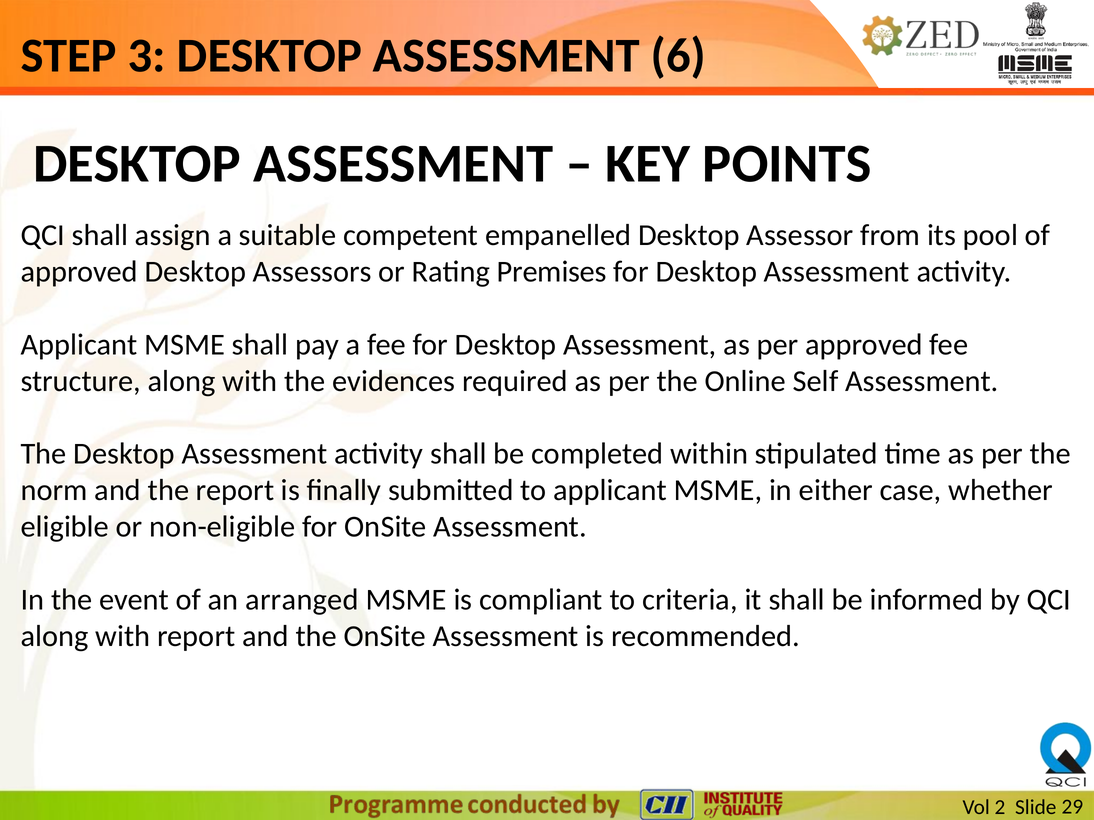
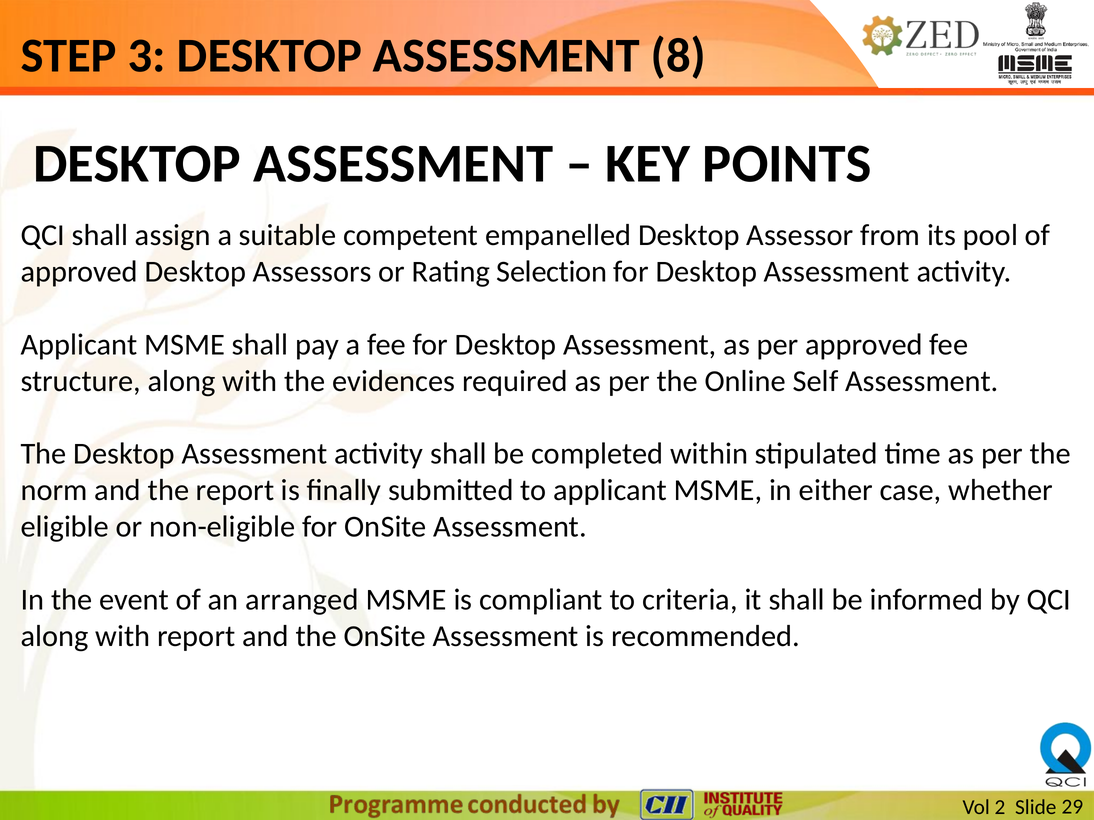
6: 6 -> 8 (678, 56)
Premises: Premises -> Selection (552, 272)
